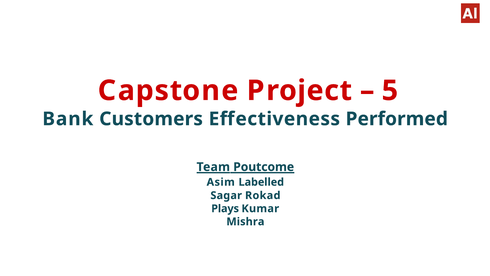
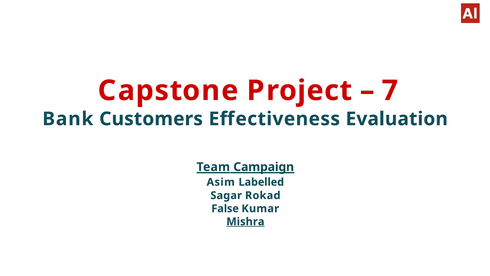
5: 5 -> 7 (390, 90)
Performed: Performed -> Evaluation (397, 119)
Poutcome: Poutcome -> Campaign (264, 167)
Plays: Plays -> False (225, 208)
Mishra underline: none -> present (245, 221)
